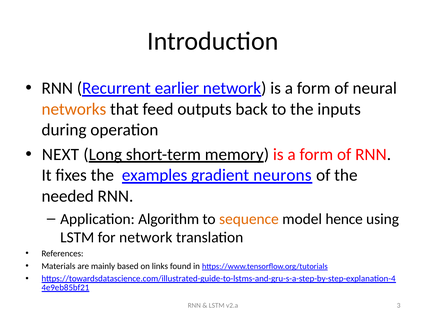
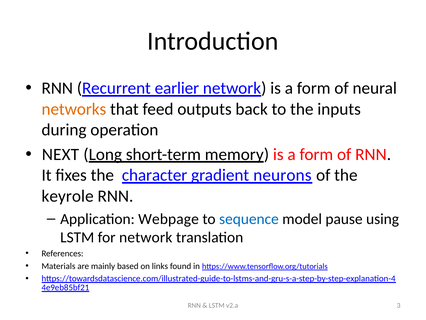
examples: examples -> character (155, 175)
needed: needed -> keyrole (68, 196)
Algorithm: Algorithm -> Webpage (169, 219)
sequence colour: orange -> blue (249, 219)
hence: hence -> pause (344, 219)
